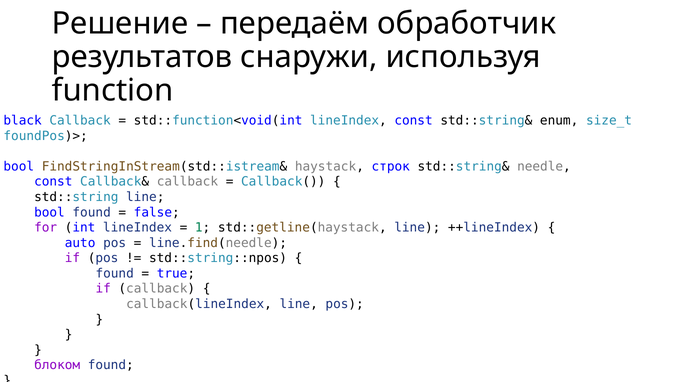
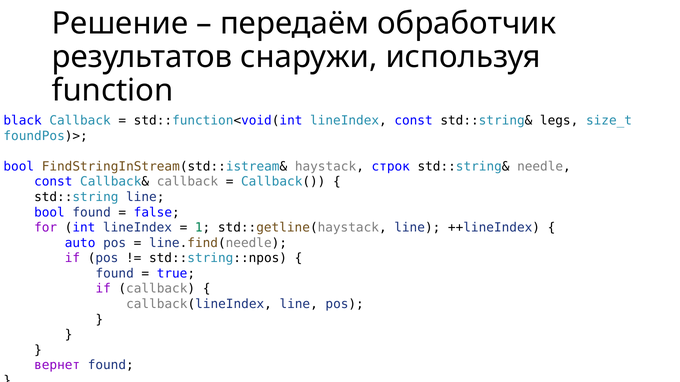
enum: enum -> legs (559, 121)
блоком: блоком -> вернет (57, 366)
